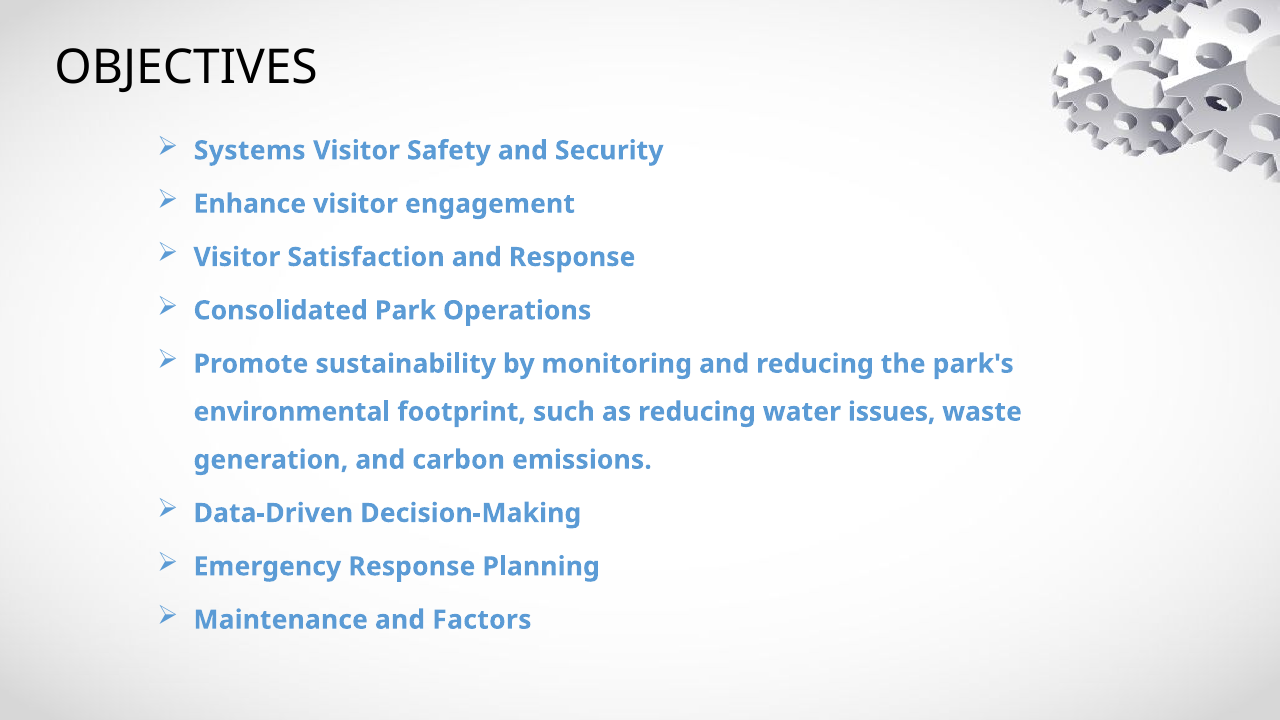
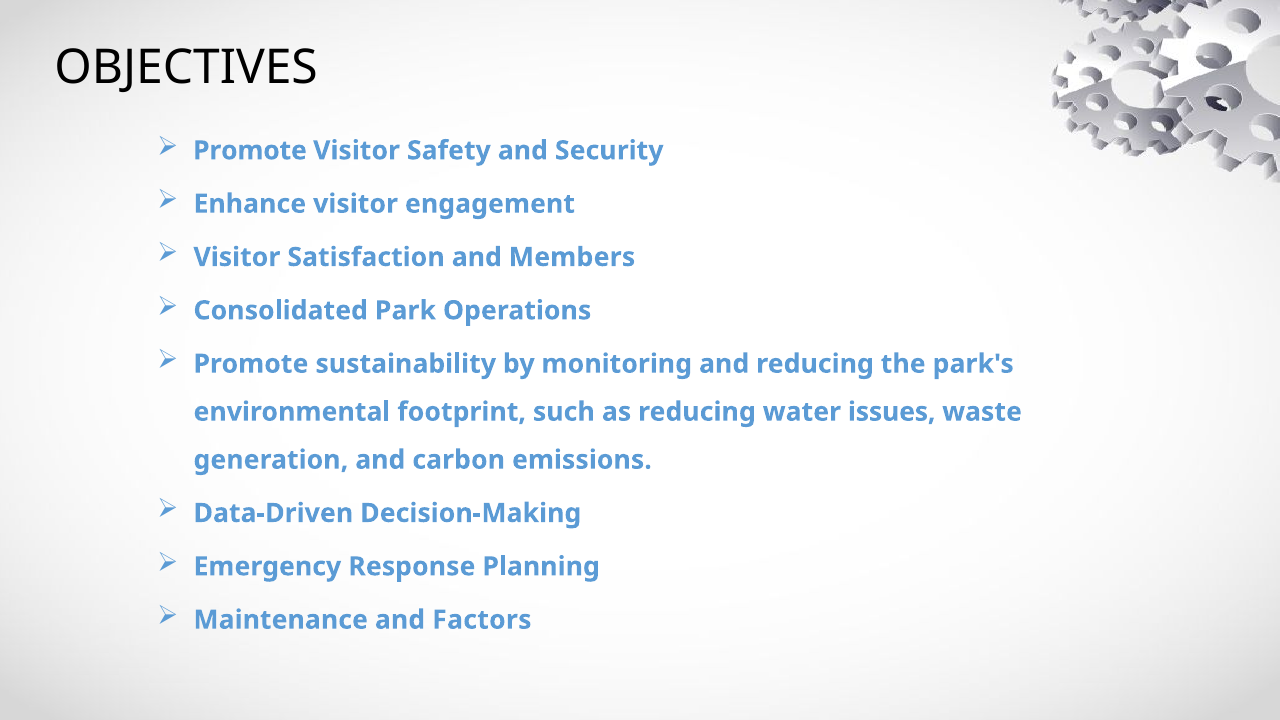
Systems: Systems -> Promote (250, 151)
and Response: Response -> Members (572, 257)
